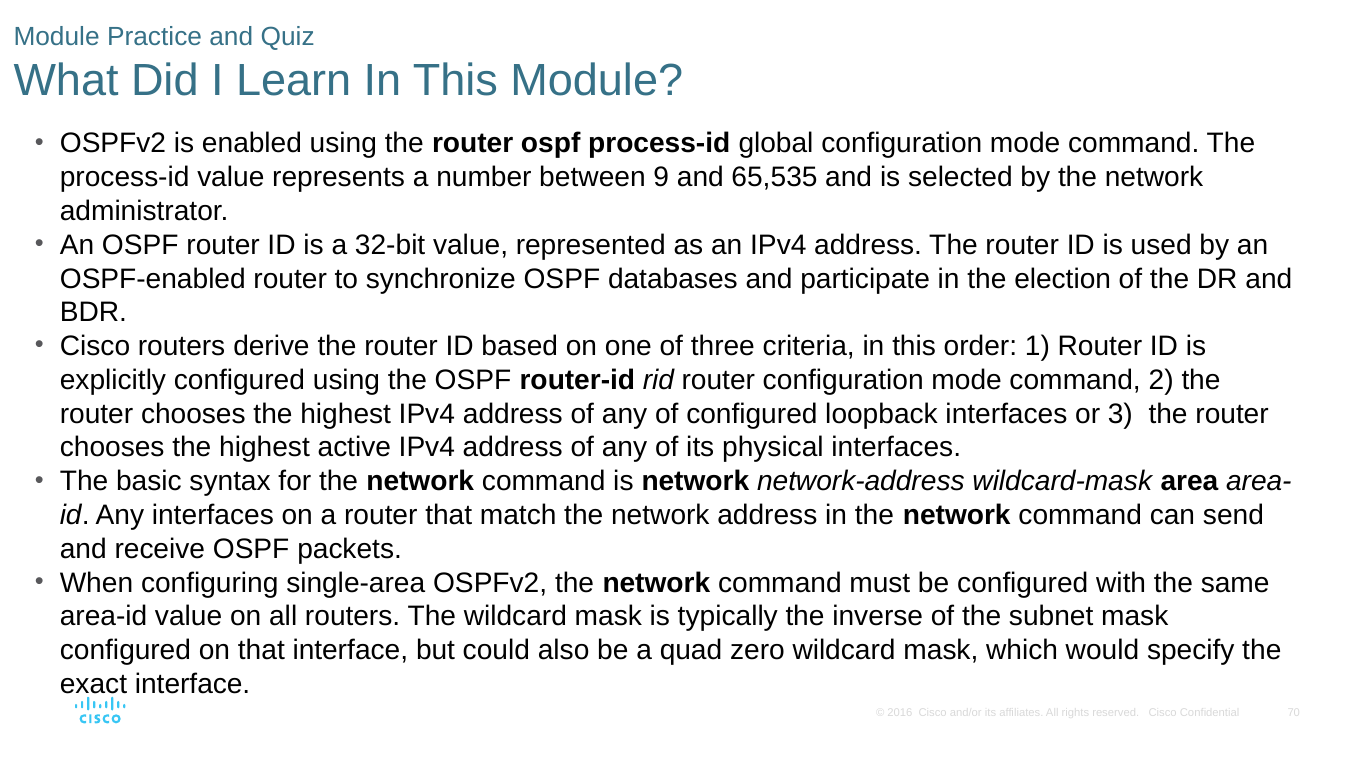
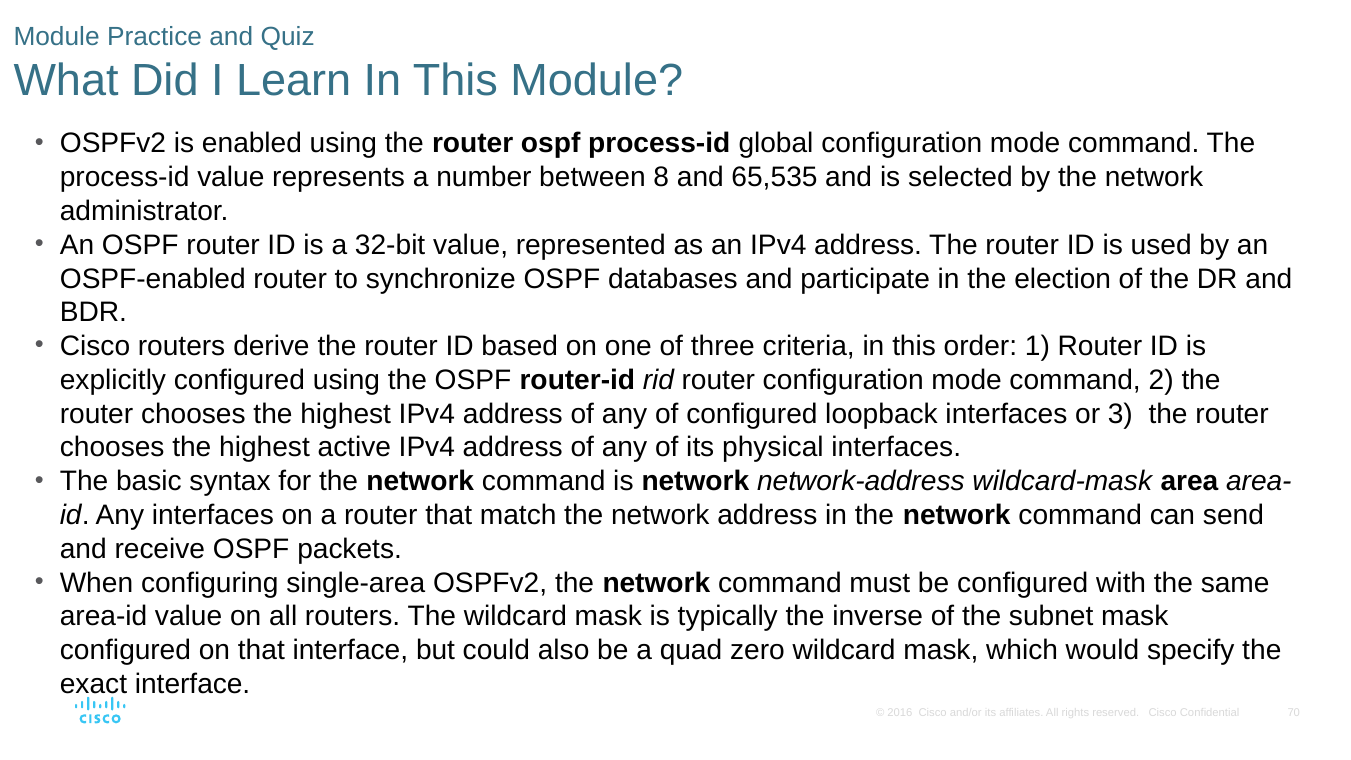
9: 9 -> 8 (661, 177)
